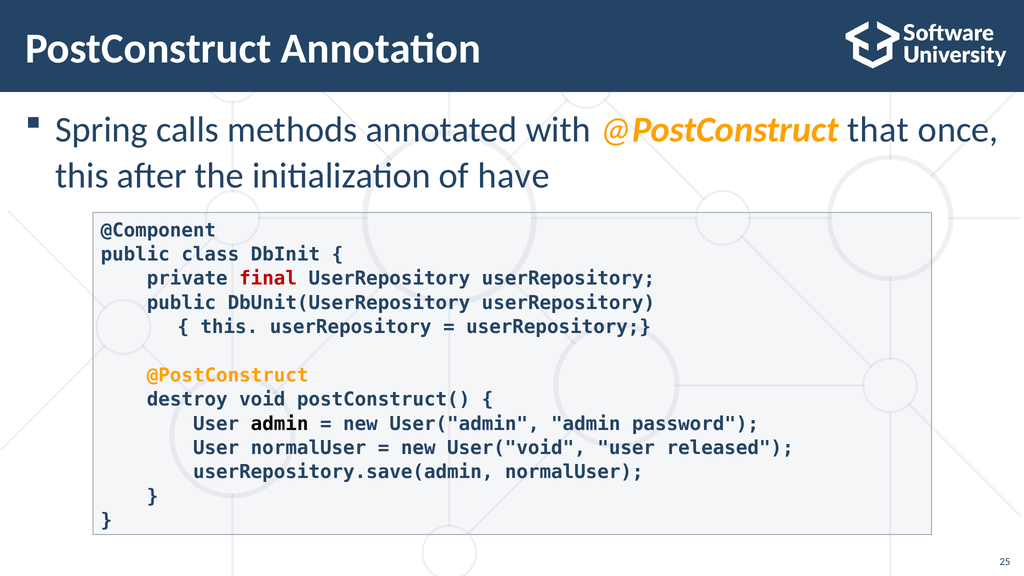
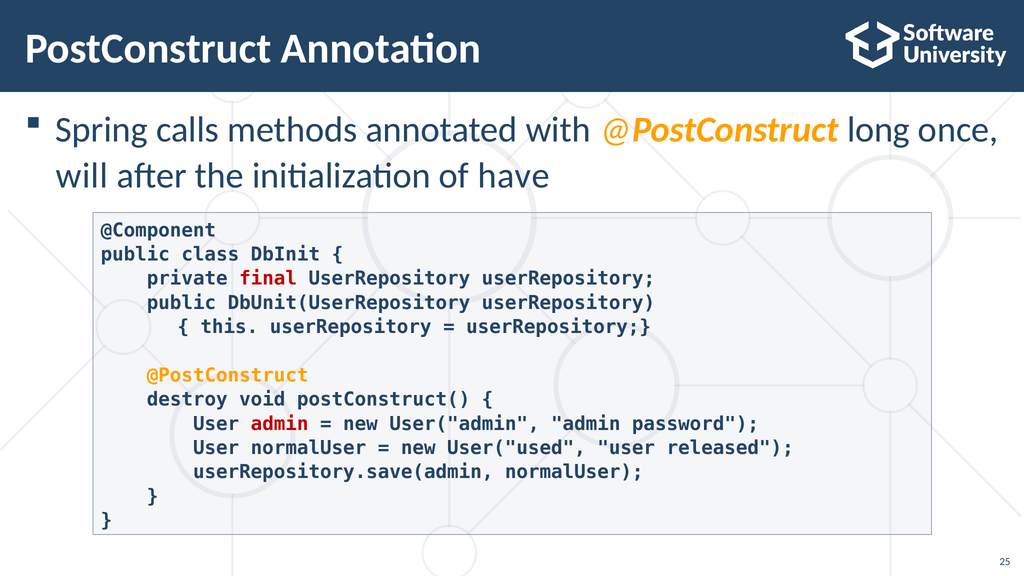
that: that -> long (878, 130)
this: this -> will (82, 176)
admin colour: black -> red (280, 424)
User("void: User("void -> User("used (516, 448)
